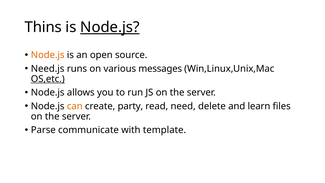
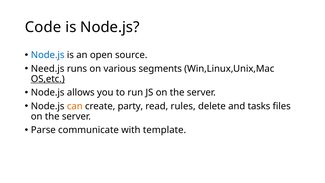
Thins: Thins -> Code (43, 27)
Node.js underline: present -> none (110, 27)
Node.js colour: orange -> blue (48, 55)
messages: messages -> segments (160, 69)
need: need -> rules (183, 106)
learn: learn -> tasks (259, 106)
